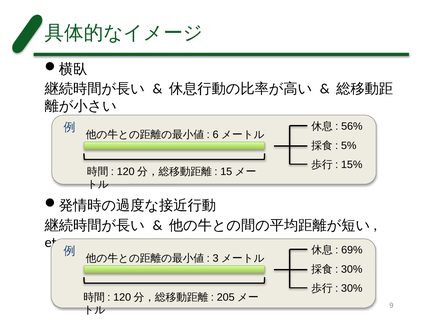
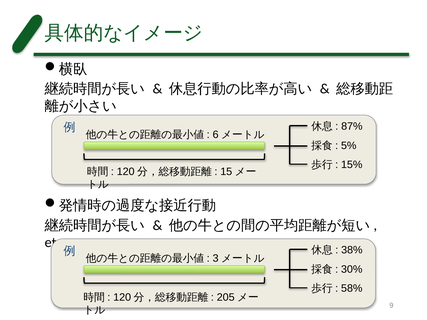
56%: 56% -> 87% (352, 126)
69%: 69% -> 38% (352, 250)
30%: 30% -> 58% (352, 289)
